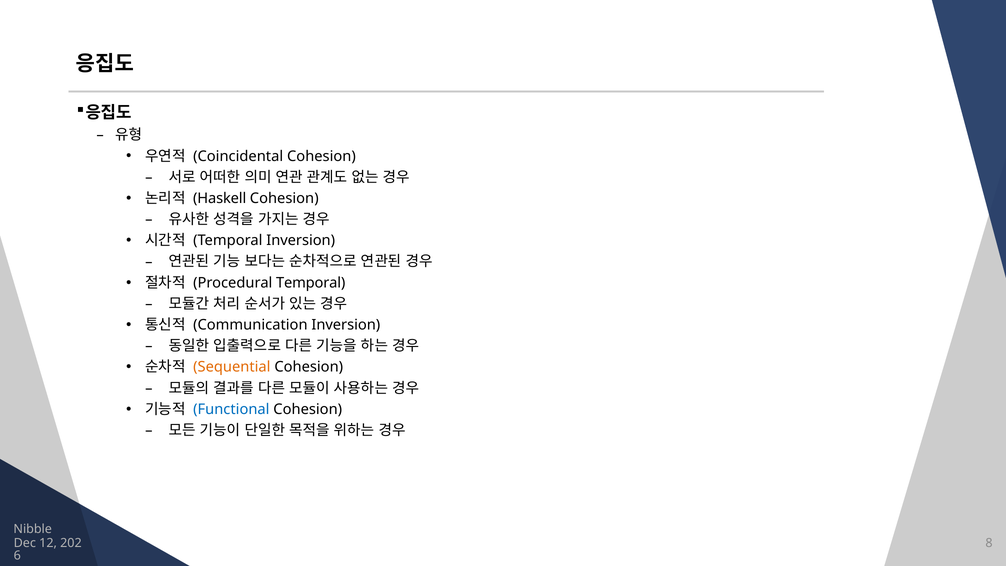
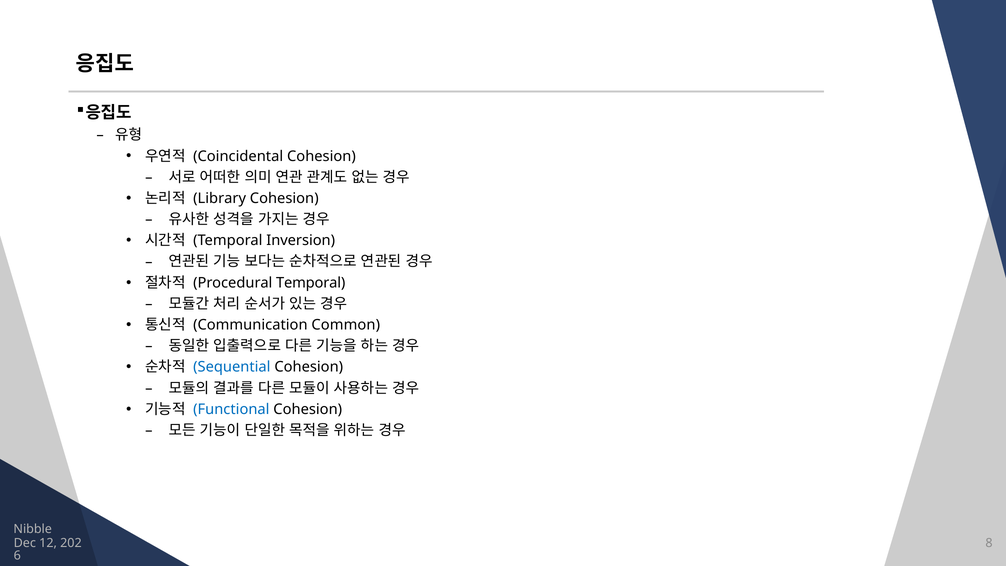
Haskell: Haskell -> Library (220, 198)
Communication Inversion: Inversion -> Common (346, 325)
Sequential colour: orange -> blue (232, 367)
